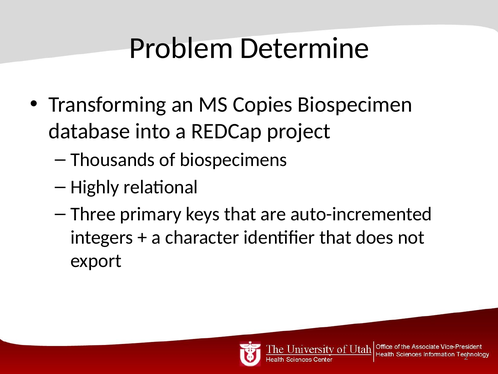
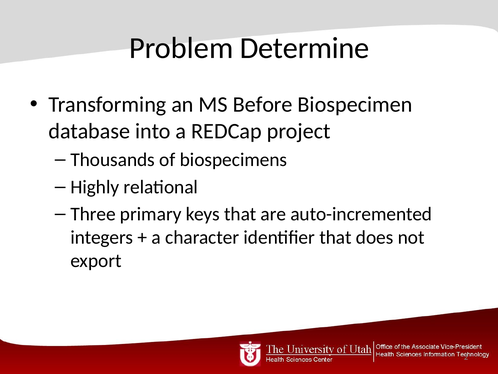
Copies: Copies -> Before (263, 104)
